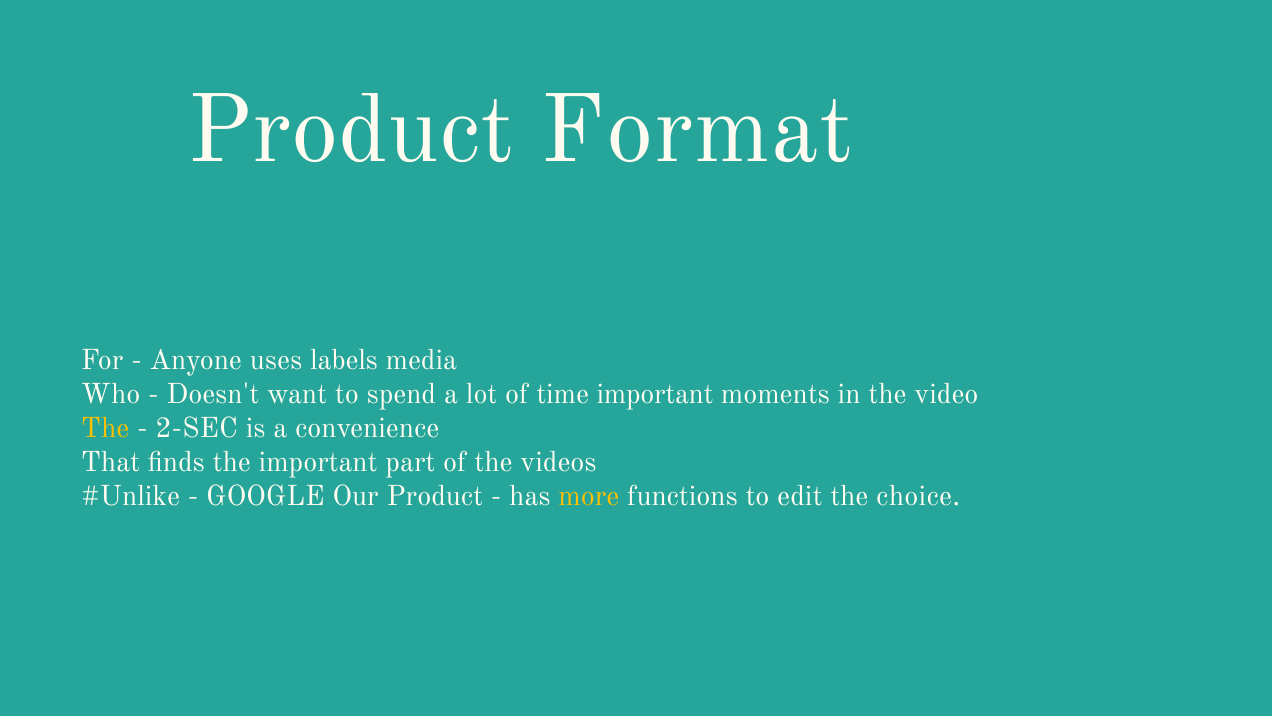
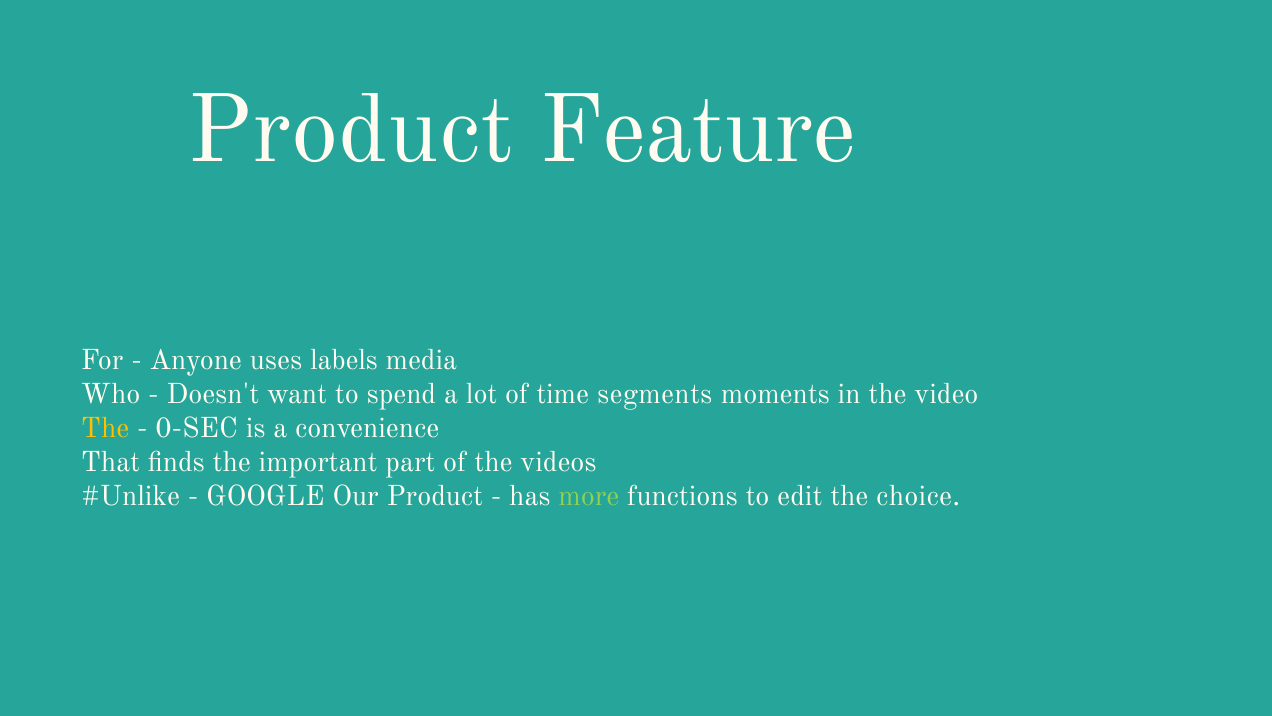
Format: Format -> Feature (698, 130)
time important: important -> segments (655, 394)
2-SEC: 2-SEC -> 0-SEC (197, 428)
more colour: yellow -> light green (589, 495)
